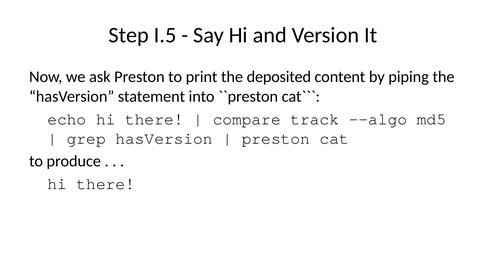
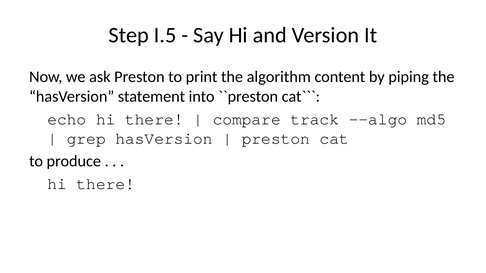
deposited: deposited -> algorithm (279, 77)
